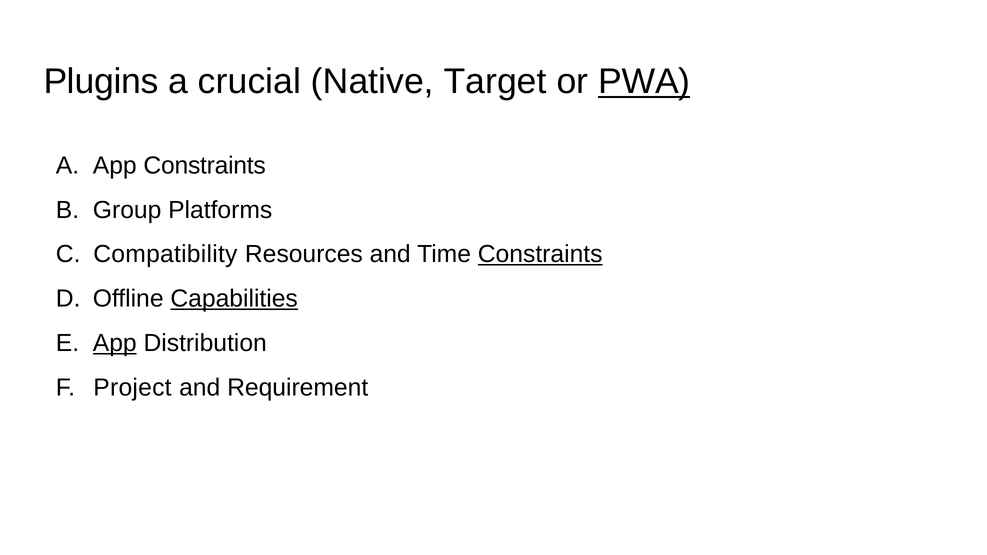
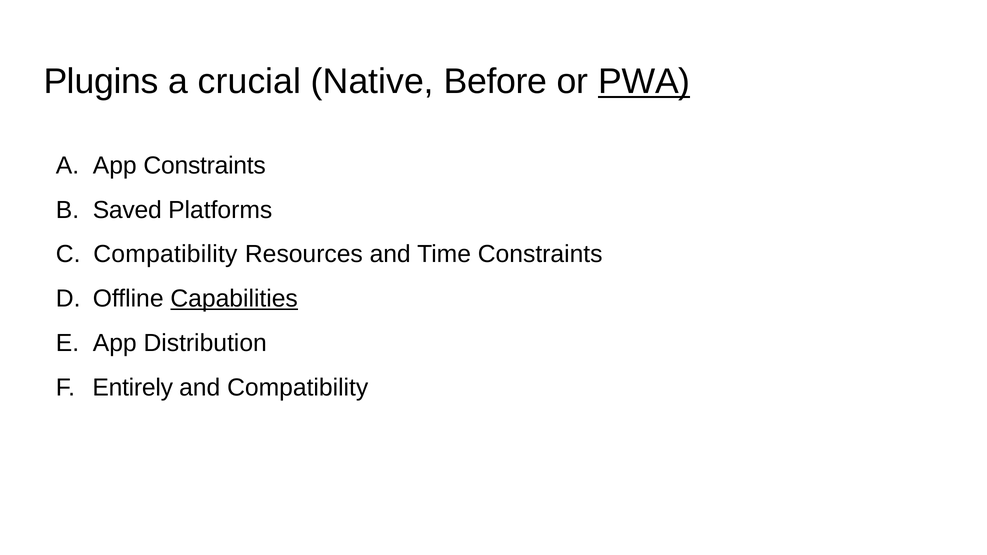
Target: Target -> Before (495, 82)
Group: Group -> Saved (127, 210)
Constraints underline: present -> none (540, 254)
App underline: present -> none (115, 343)
Project: Project -> Entirely (133, 388)
and Requirement: Requirement -> Compatibility (298, 388)
